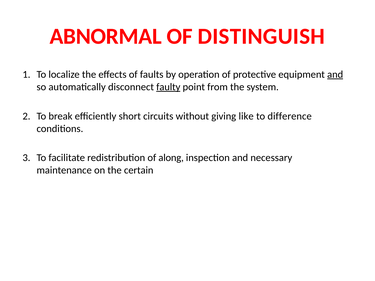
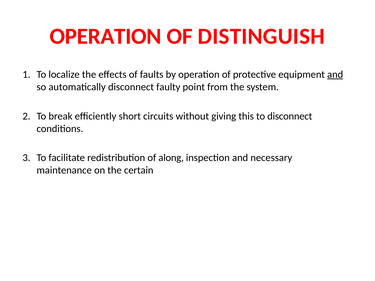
ABNORMAL: ABNORMAL -> OPERATION (106, 36)
faulty underline: present -> none (168, 87)
like: like -> this (246, 116)
to difference: difference -> disconnect (290, 116)
